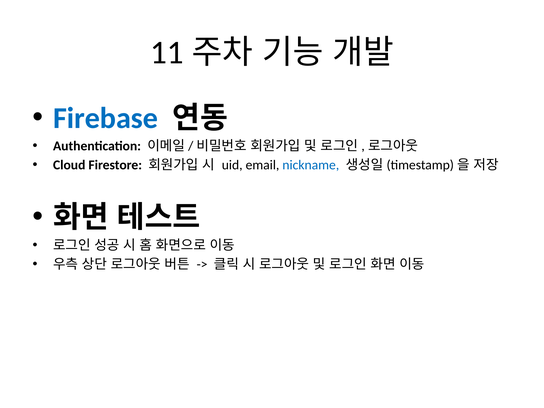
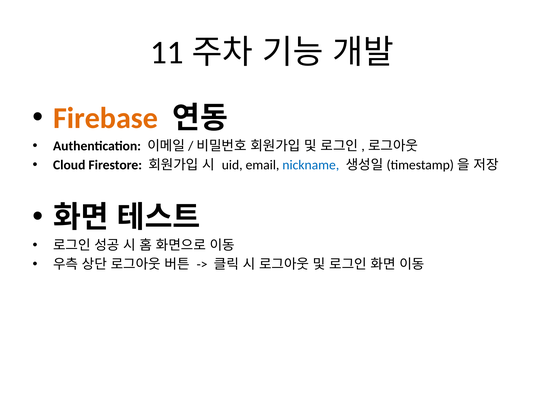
Firebase colour: blue -> orange (106, 118)
